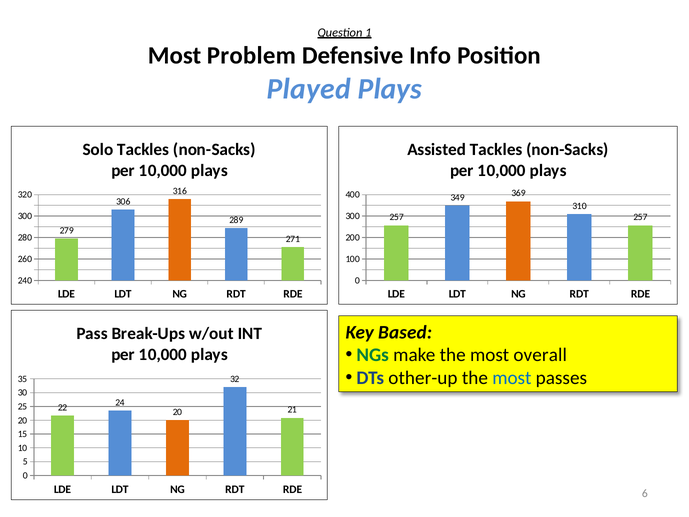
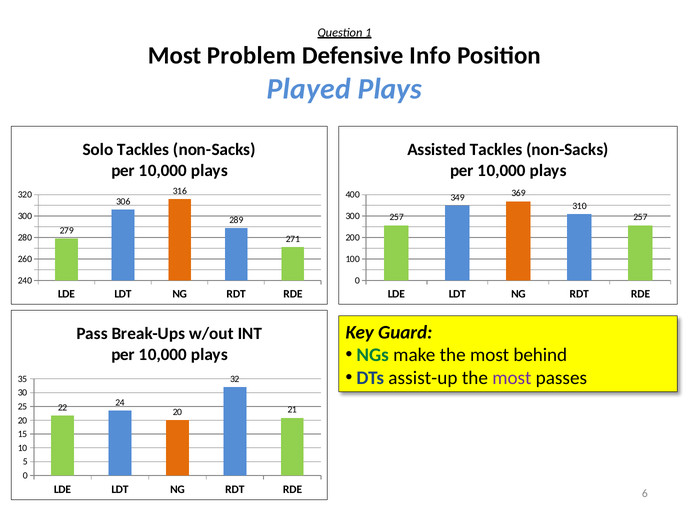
Based: Based -> Guard (405, 332)
overall: overall -> behind (540, 355)
other-up: other-up -> assist-up (423, 378)
most colour: blue -> purple (512, 378)
